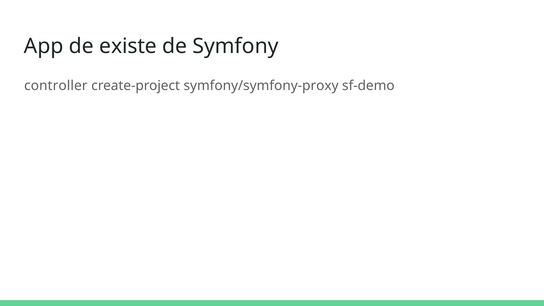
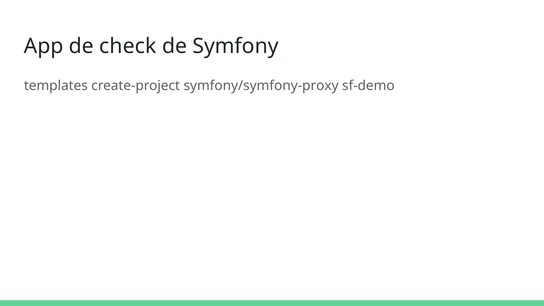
existe: existe -> check (128, 46)
controller: controller -> templates (56, 86)
